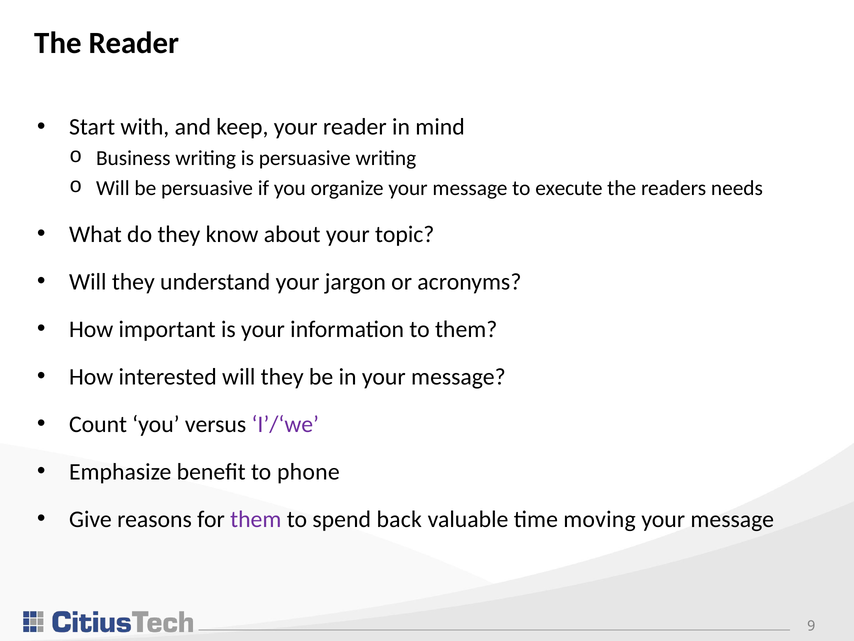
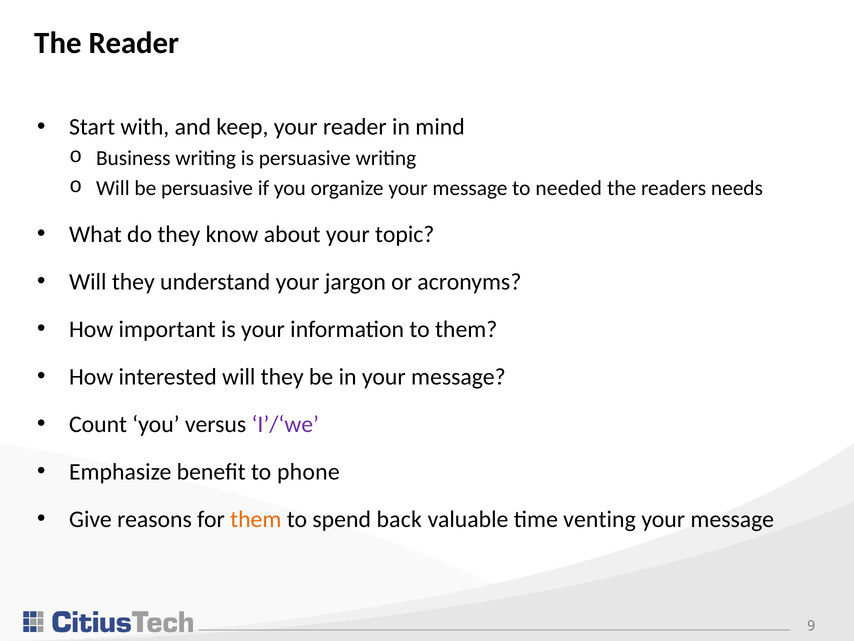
execute: execute -> needed (569, 188)
them colour: purple -> orange (256, 519)
moving: moving -> venting (600, 519)
